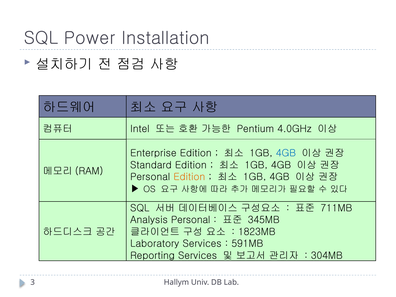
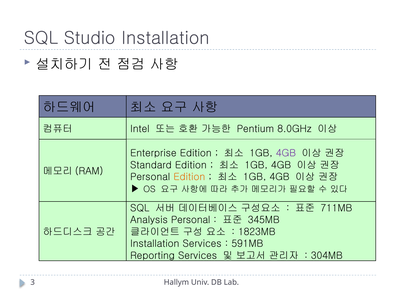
Power: Power -> Studio (90, 38)
4.0GHz: 4.0GHz -> 8.0GHz (295, 129)
4GB colour: blue -> purple (286, 153)
Laboratory: Laboratory -> Installation (155, 244)
